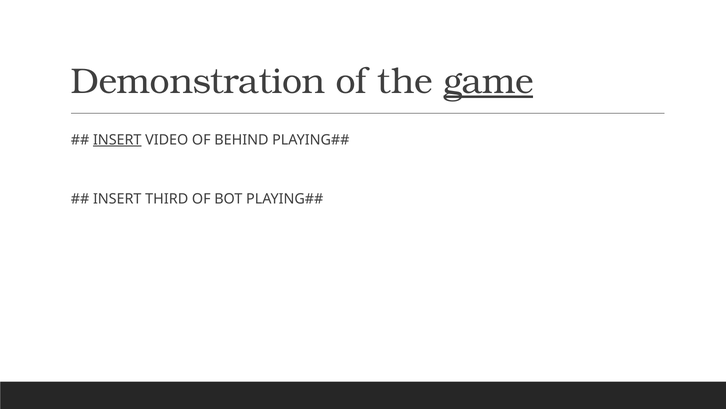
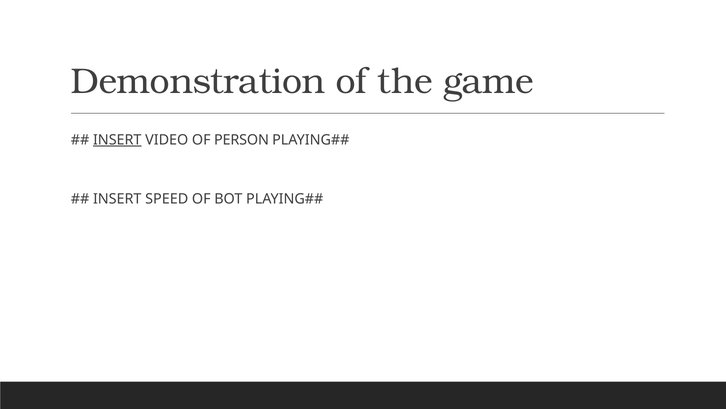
game underline: present -> none (488, 81)
BEHIND: BEHIND -> PERSON (242, 140)
THIRD: THIRD -> SPEED (167, 199)
